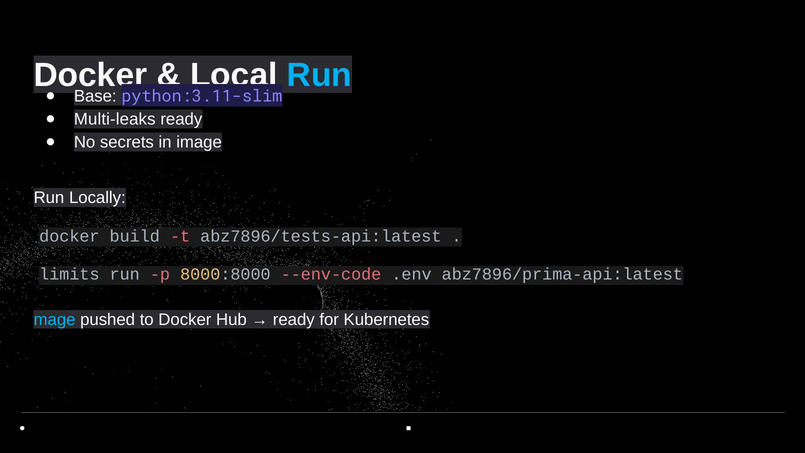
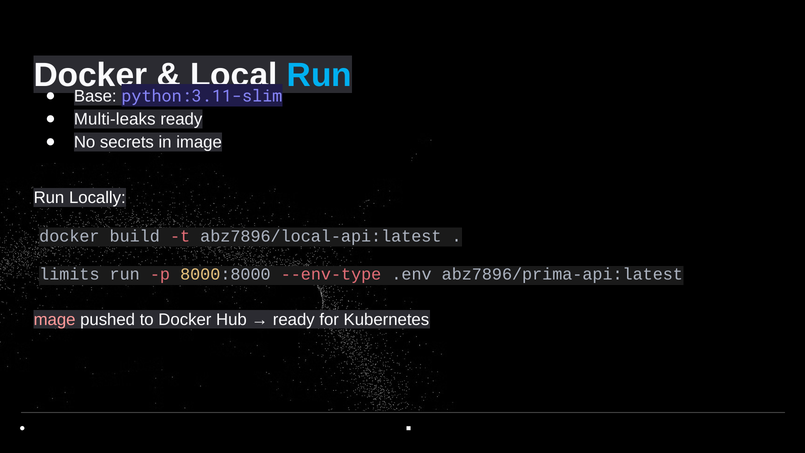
abz7896/tests-api:latest: abz7896/tests-api:latest -> abz7896/local-api:latest (321, 236)
--env-code: --env-code -> --env-type (331, 274)
mage colour: light blue -> pink (55, 319)
